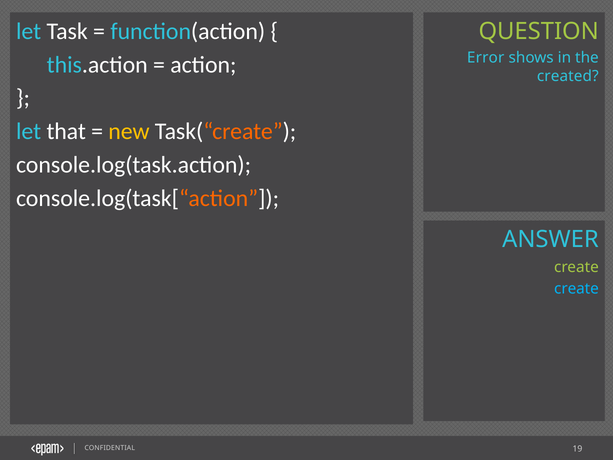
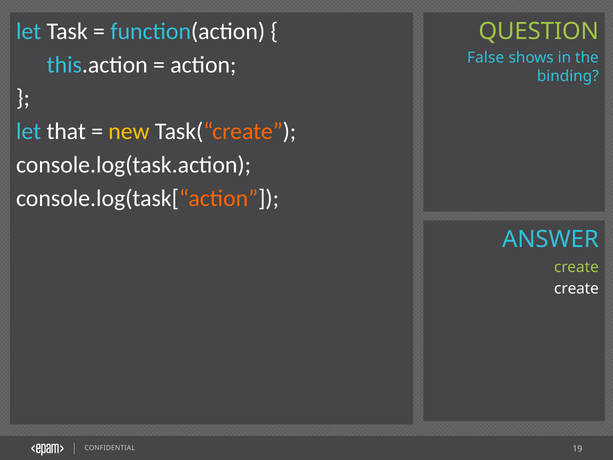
Error: Error -> False (486, 58)
created: created -> binding (568, 76)
create colour: light blue -> white (576, 289)
